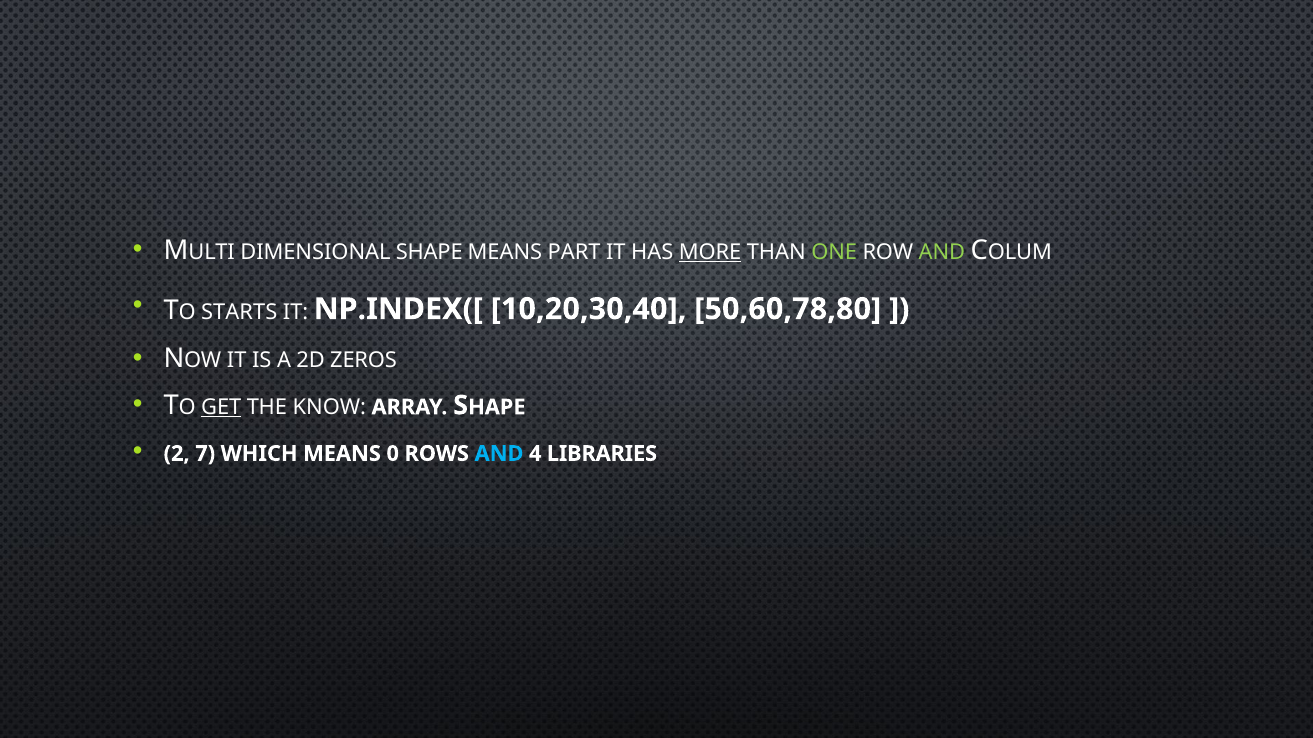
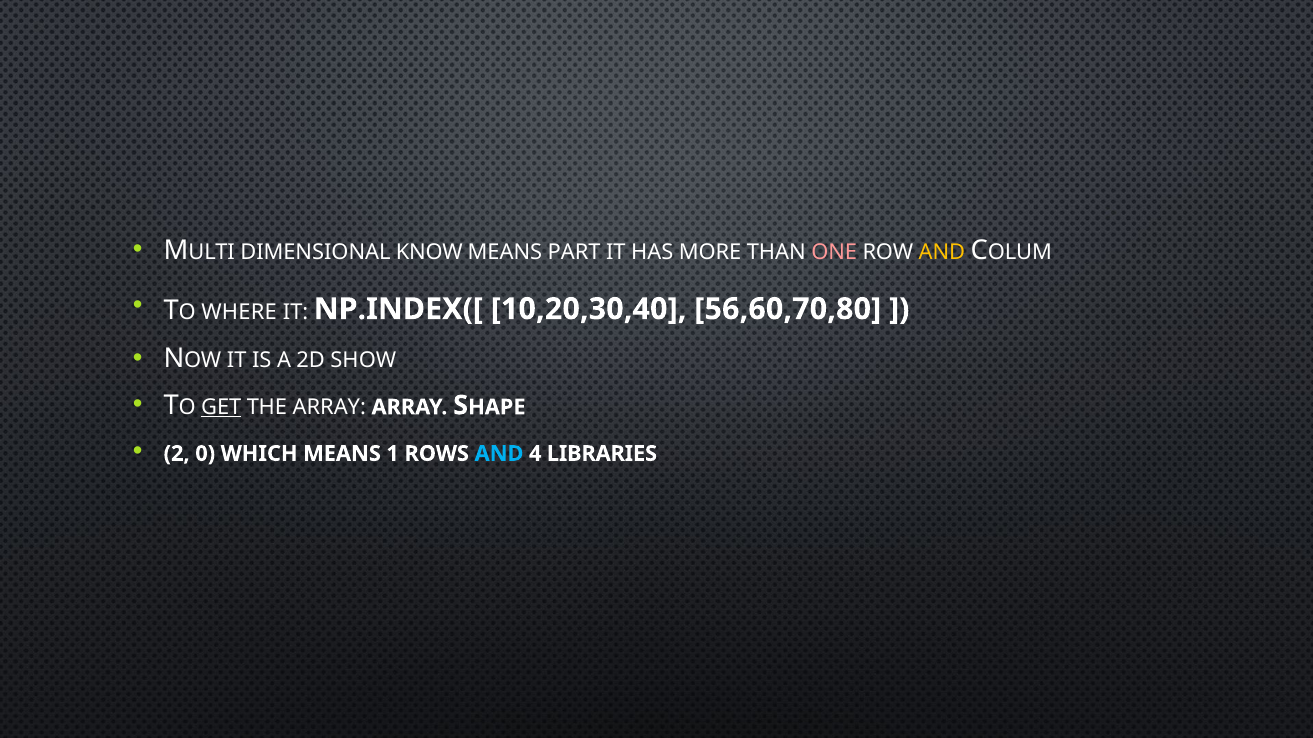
DIMENSIONAL SHAPE: SHAPE -> KNOW (429, 253)
MORE underline: present -> none (710, 253)
ONE colour: light green -> pink (834, 253)
AND colour: light green -> yellow (942, 253)
STARTS: STARTS -> WHERE (239, 312)
50,60,78,80: 50,60,78,80 -> 56,60,70,80 (788, 309)
ZEROS: ZEROS -> SHOW (363, 361)
THE KNOW: KNOW -> ARRAY (329, 407)
7: 7 -> 0 (205, 454)
0: 0 -> 1 (393, 454)
